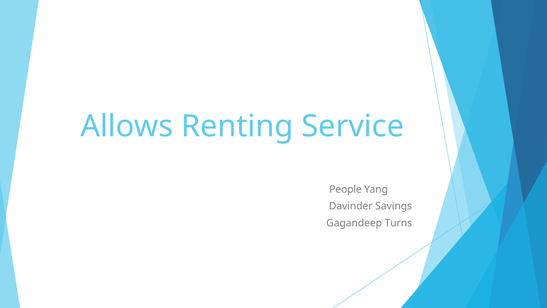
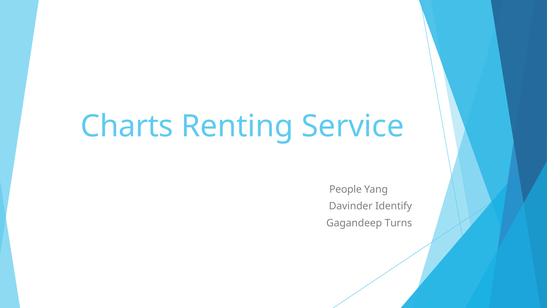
Allows: Allows -> Charts (127, 126)
Savings: Savings -> Identify (394, 206)
